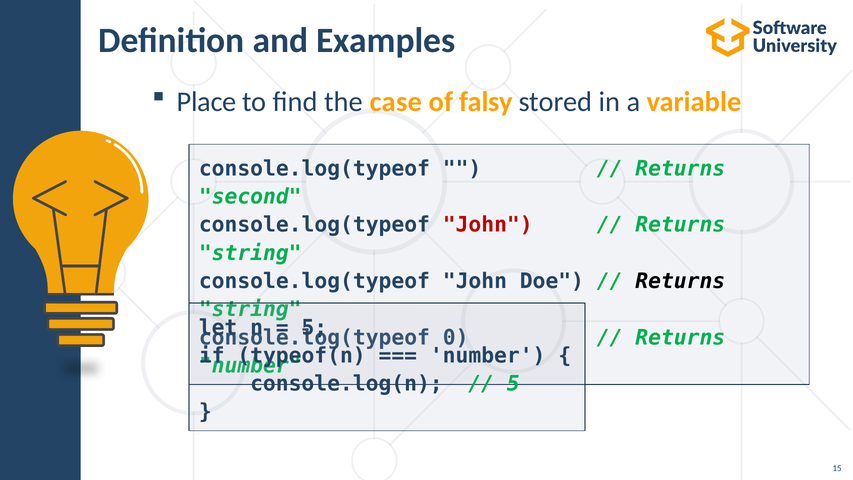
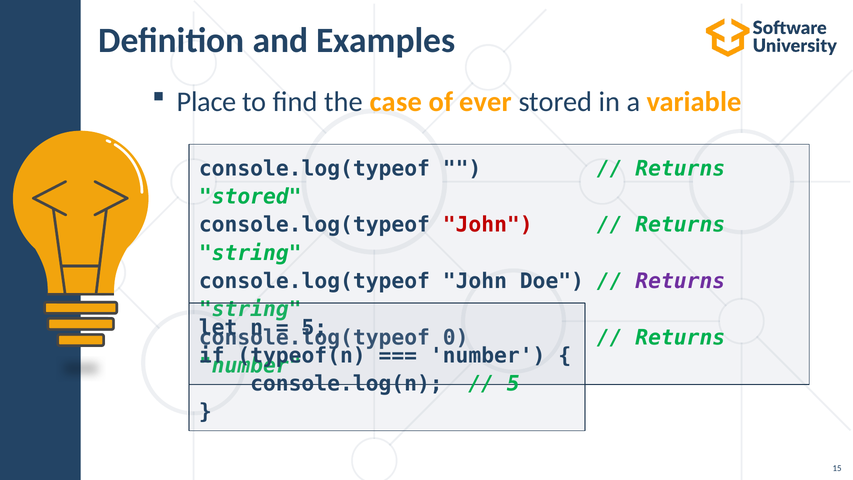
falsy: falsy -> ever (486, 102)
second: second -> stored (250, 197)
Returns colour: black -> purple (680, 281)
